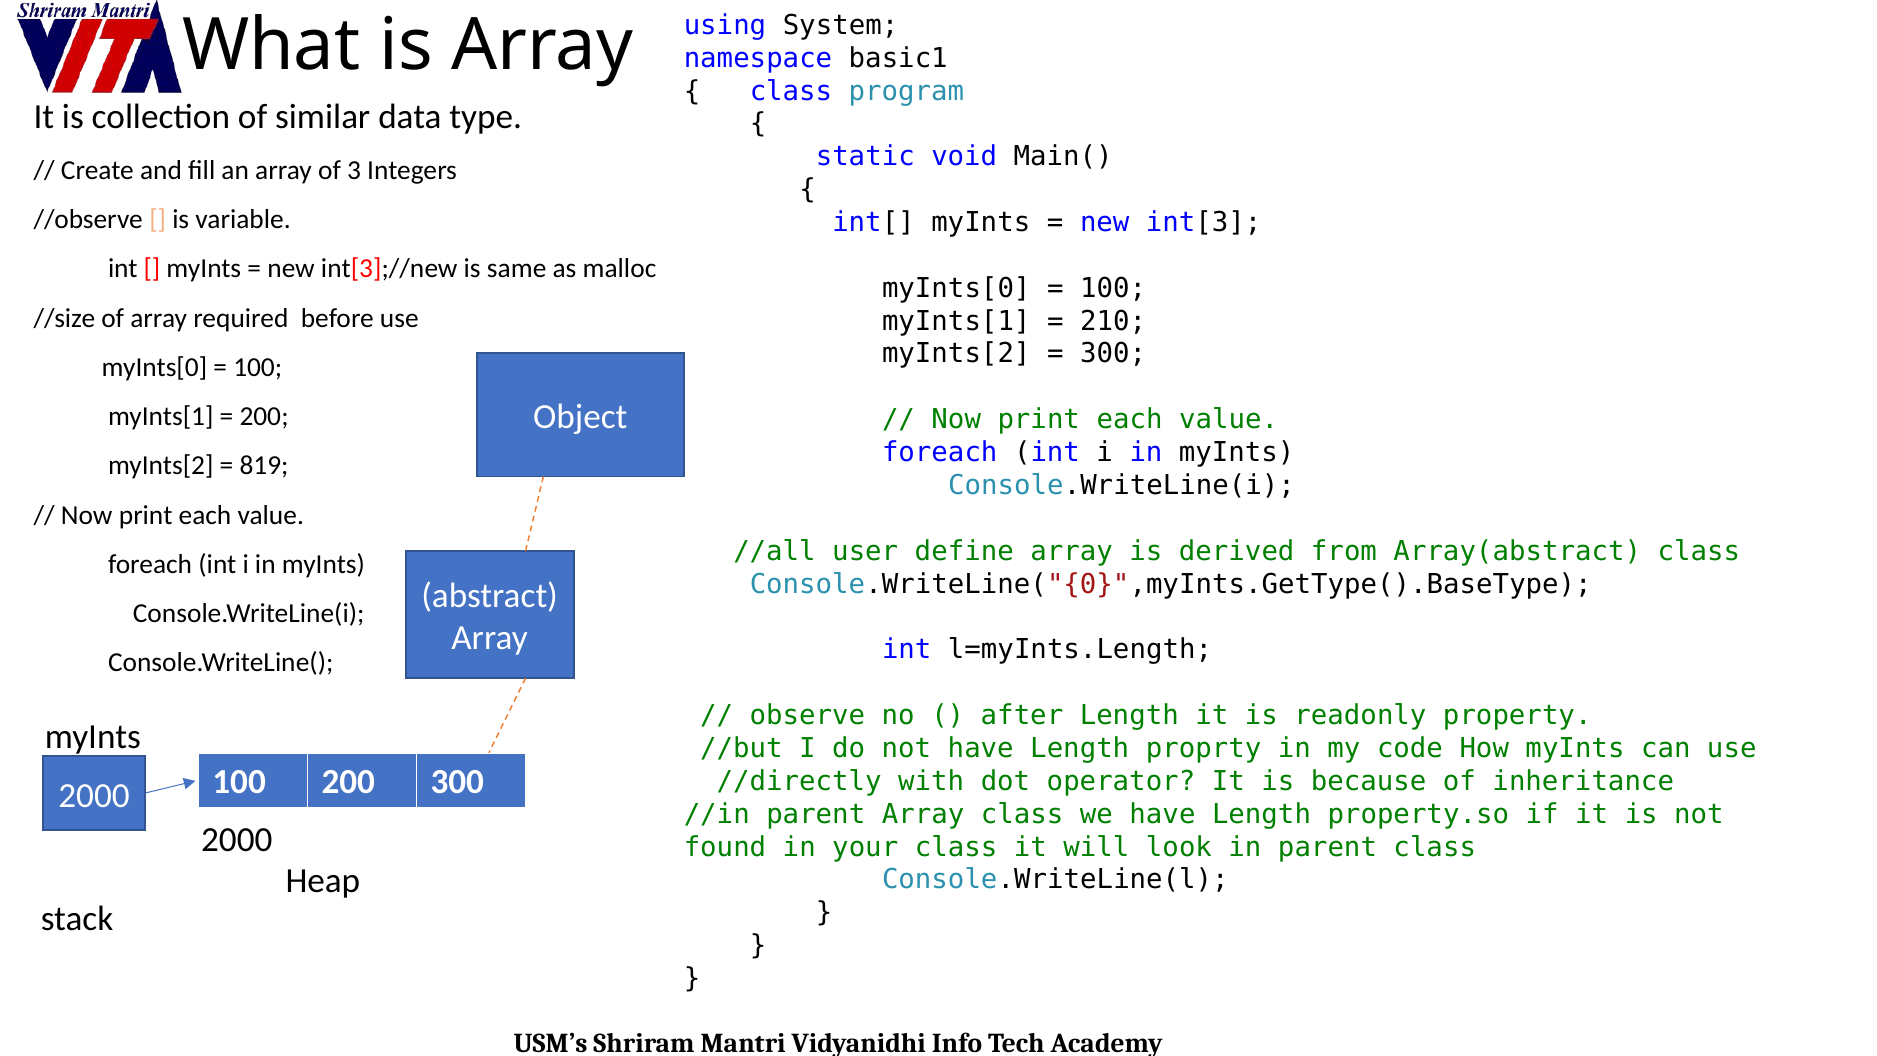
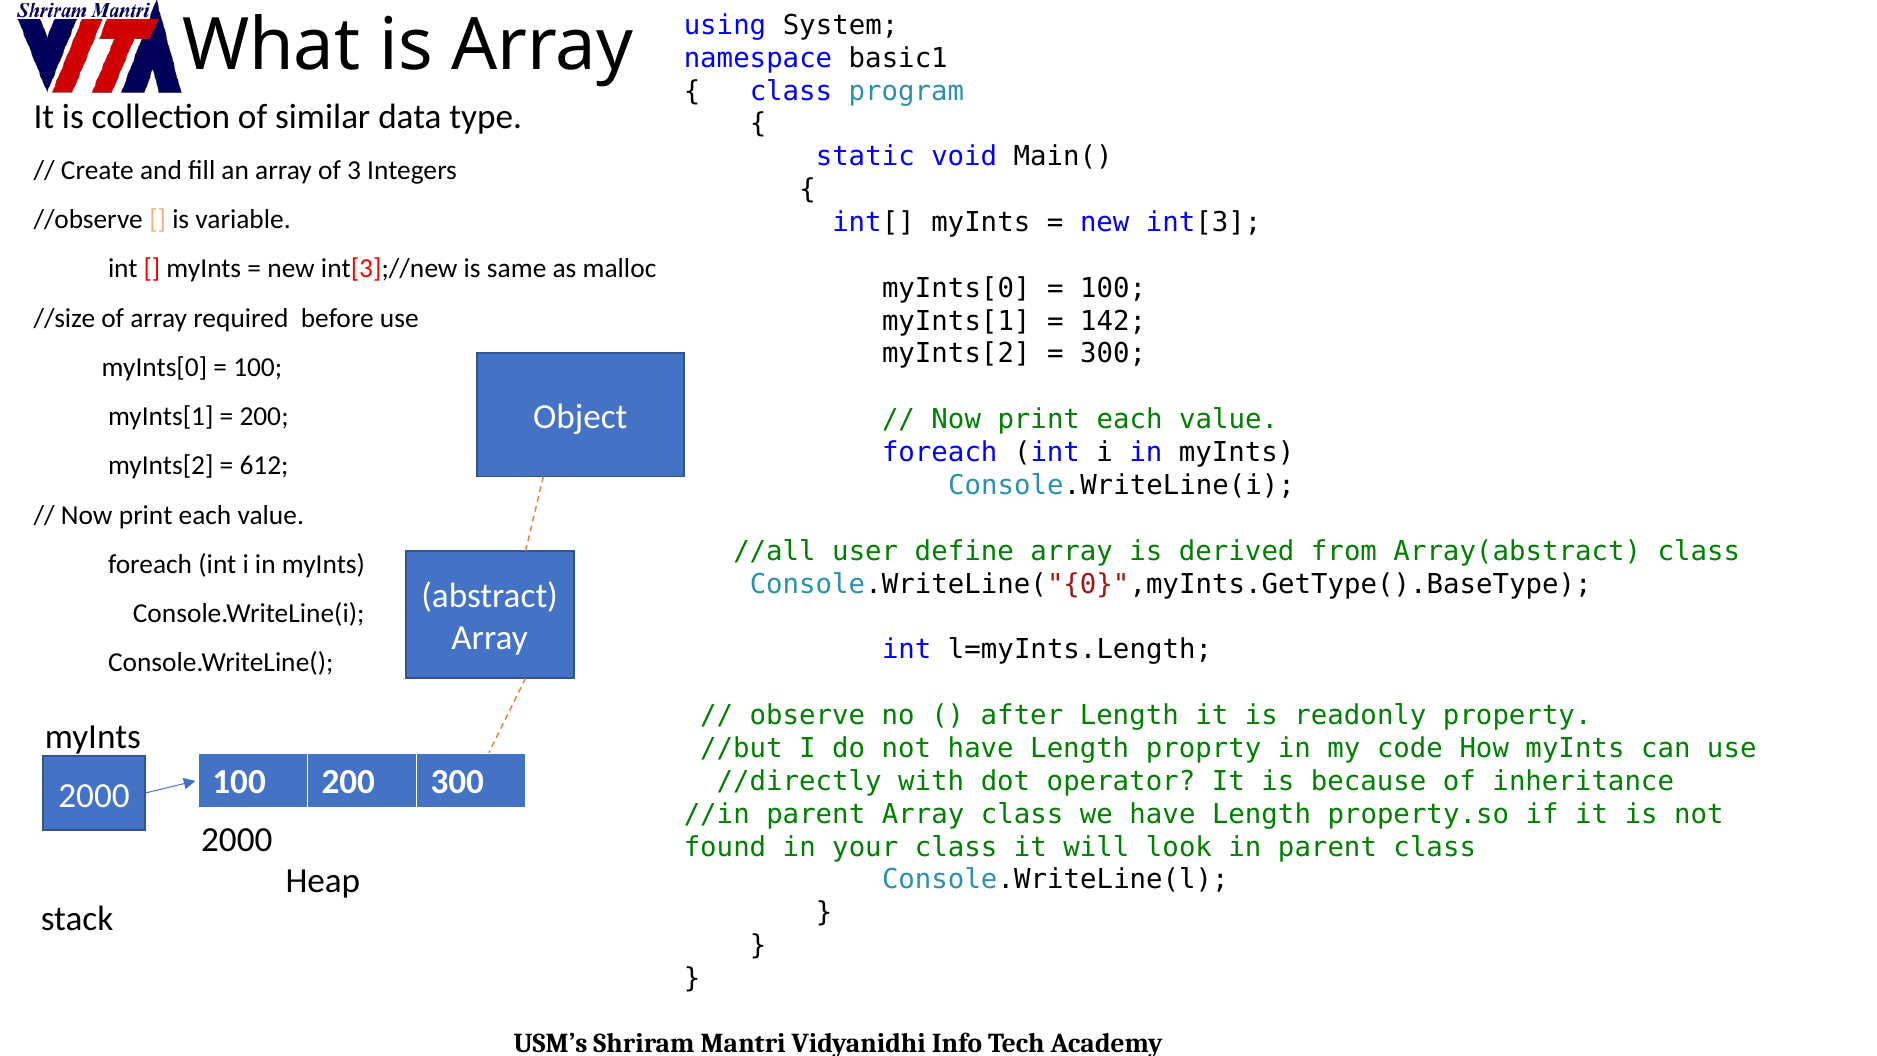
210: 210 -> 142 (1113, 321)
819: 819 -> 612 (264, 466)
